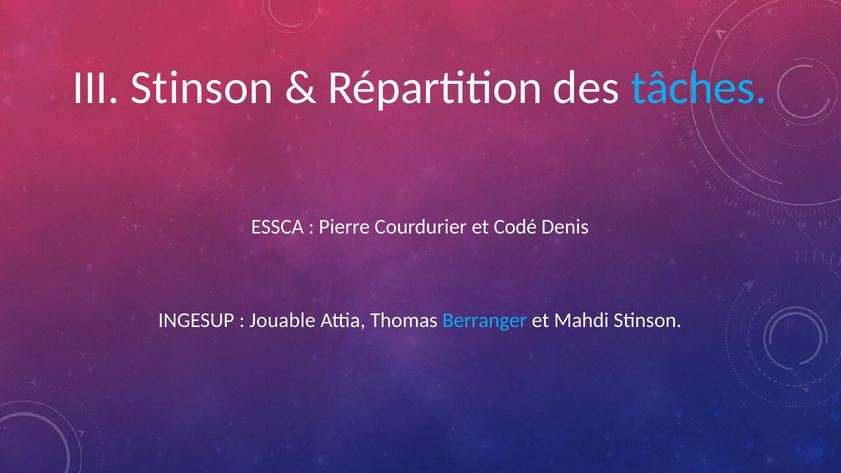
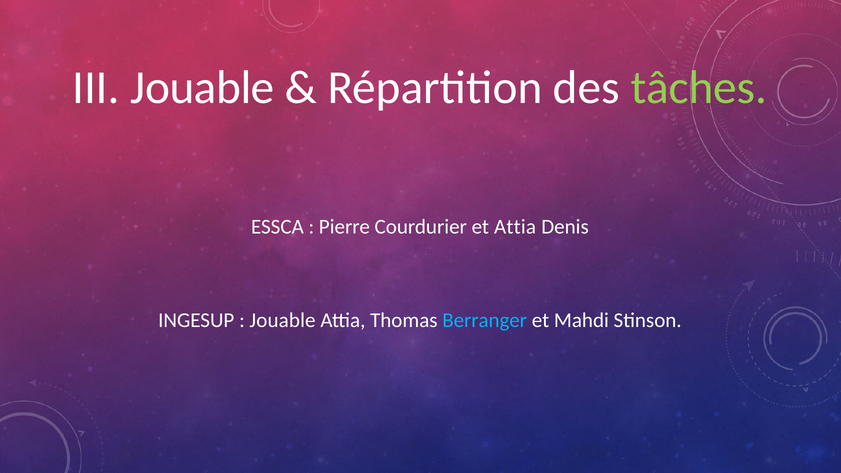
III Stinson: Stinson -> Jouable (202, 87)
tâches colour: light blue -> light green (699, 87)
et Codé: Codé -> Attia (515, 227)
